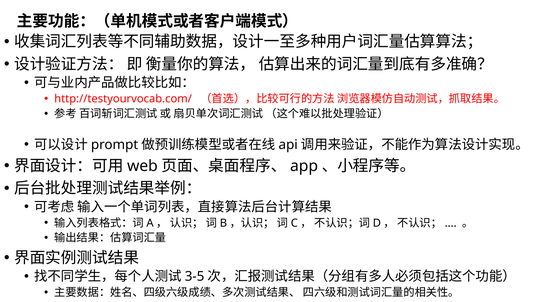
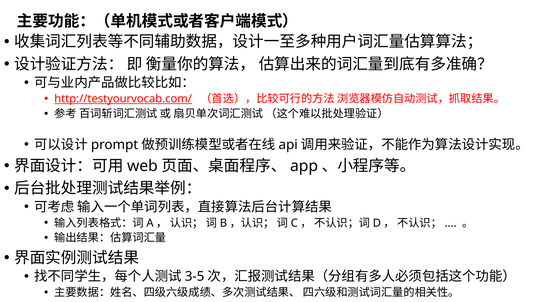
http://testyourvocab.com/ underline: none -> present (123, 99)
